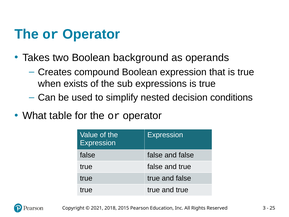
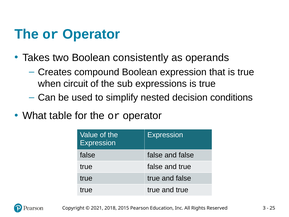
background: background -> consistently (141, 58)
exists: exists -> circuit (76, 84)
